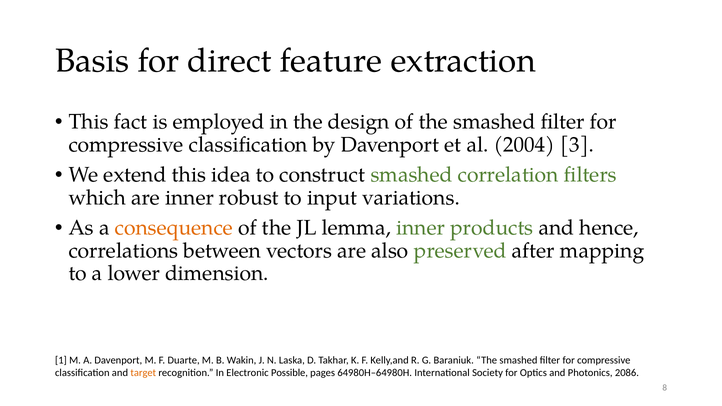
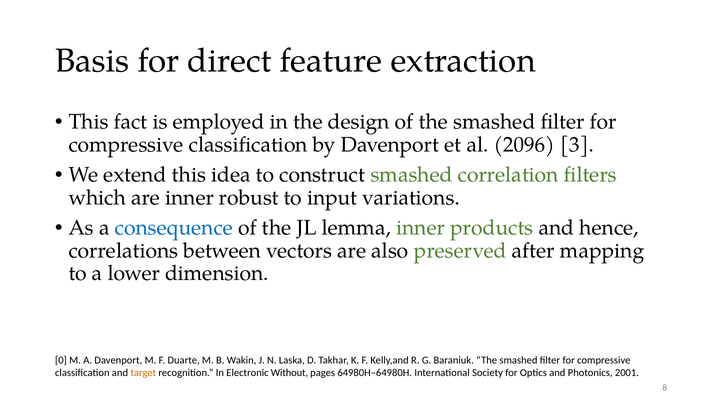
2004: 2004 -> 2096 (524, 145)
consequence colour: orange -> blue (174, 228)
1: 1 -> 0 (61, 360)
Possible: Possible -> Without (289, 373)
2086: 2086 -> 2001 (627, 373)
